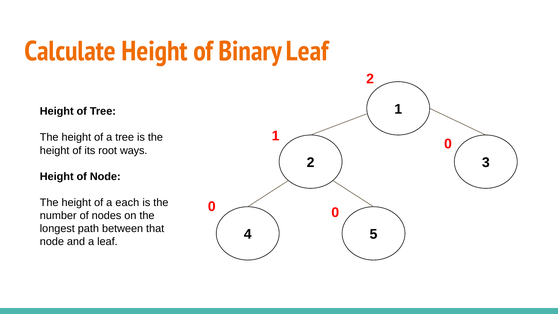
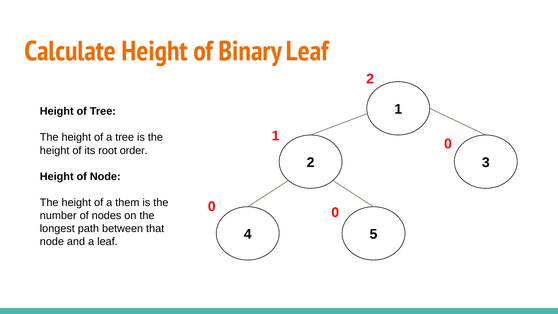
ways: ways -> order (134, 150)
each: each -> them (127, 202)
